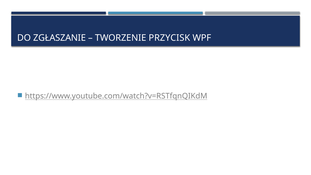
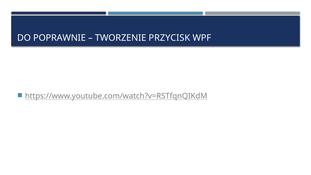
ZGŁASZANIE: ZGŁASZANIE -> POPRAWNIE (60, 38)
